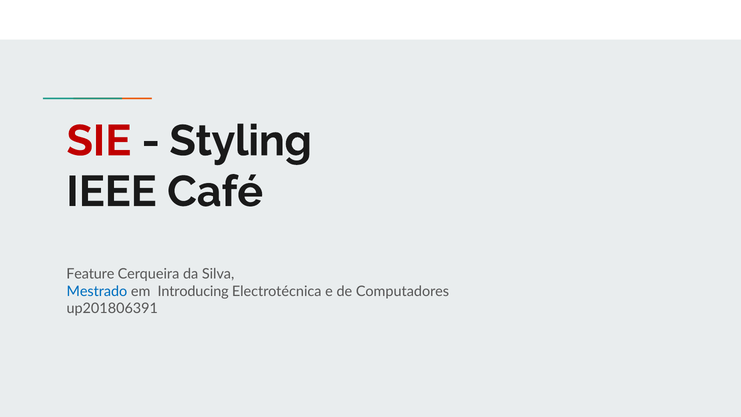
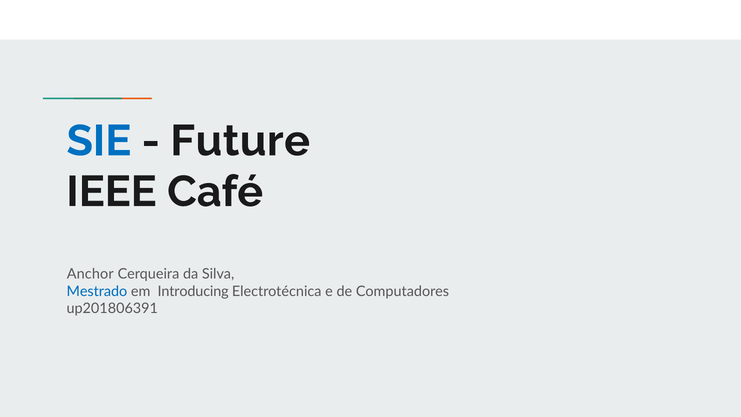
SIE colour: red -> blue (99, 141)
Styling: Styling -> Future (240, 141)
Feature: Feature -> Anchor (90, 274)
